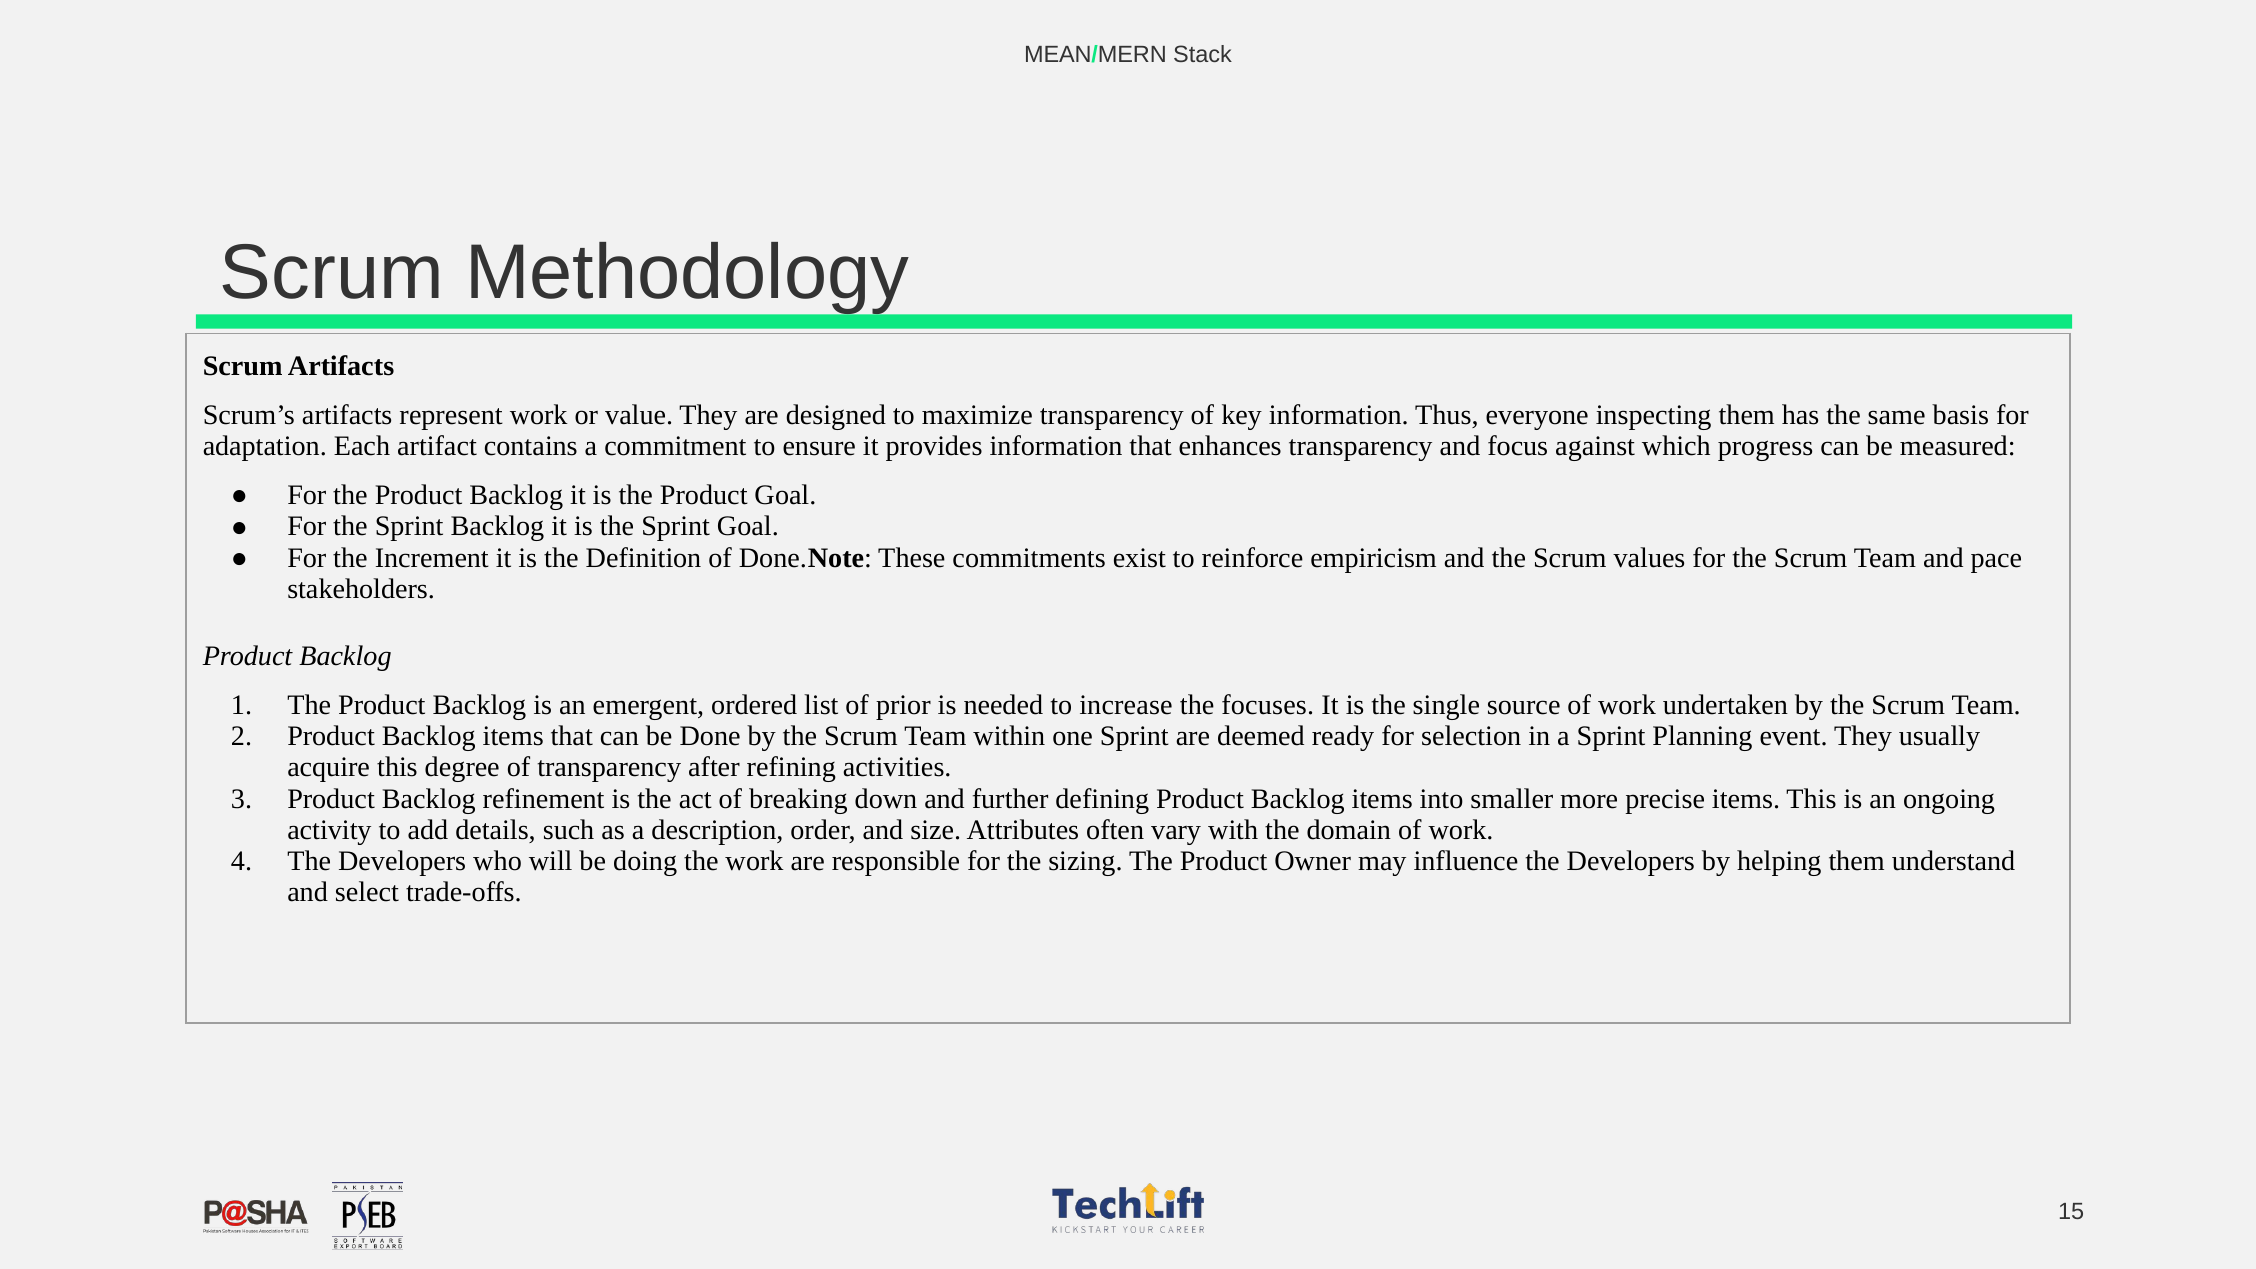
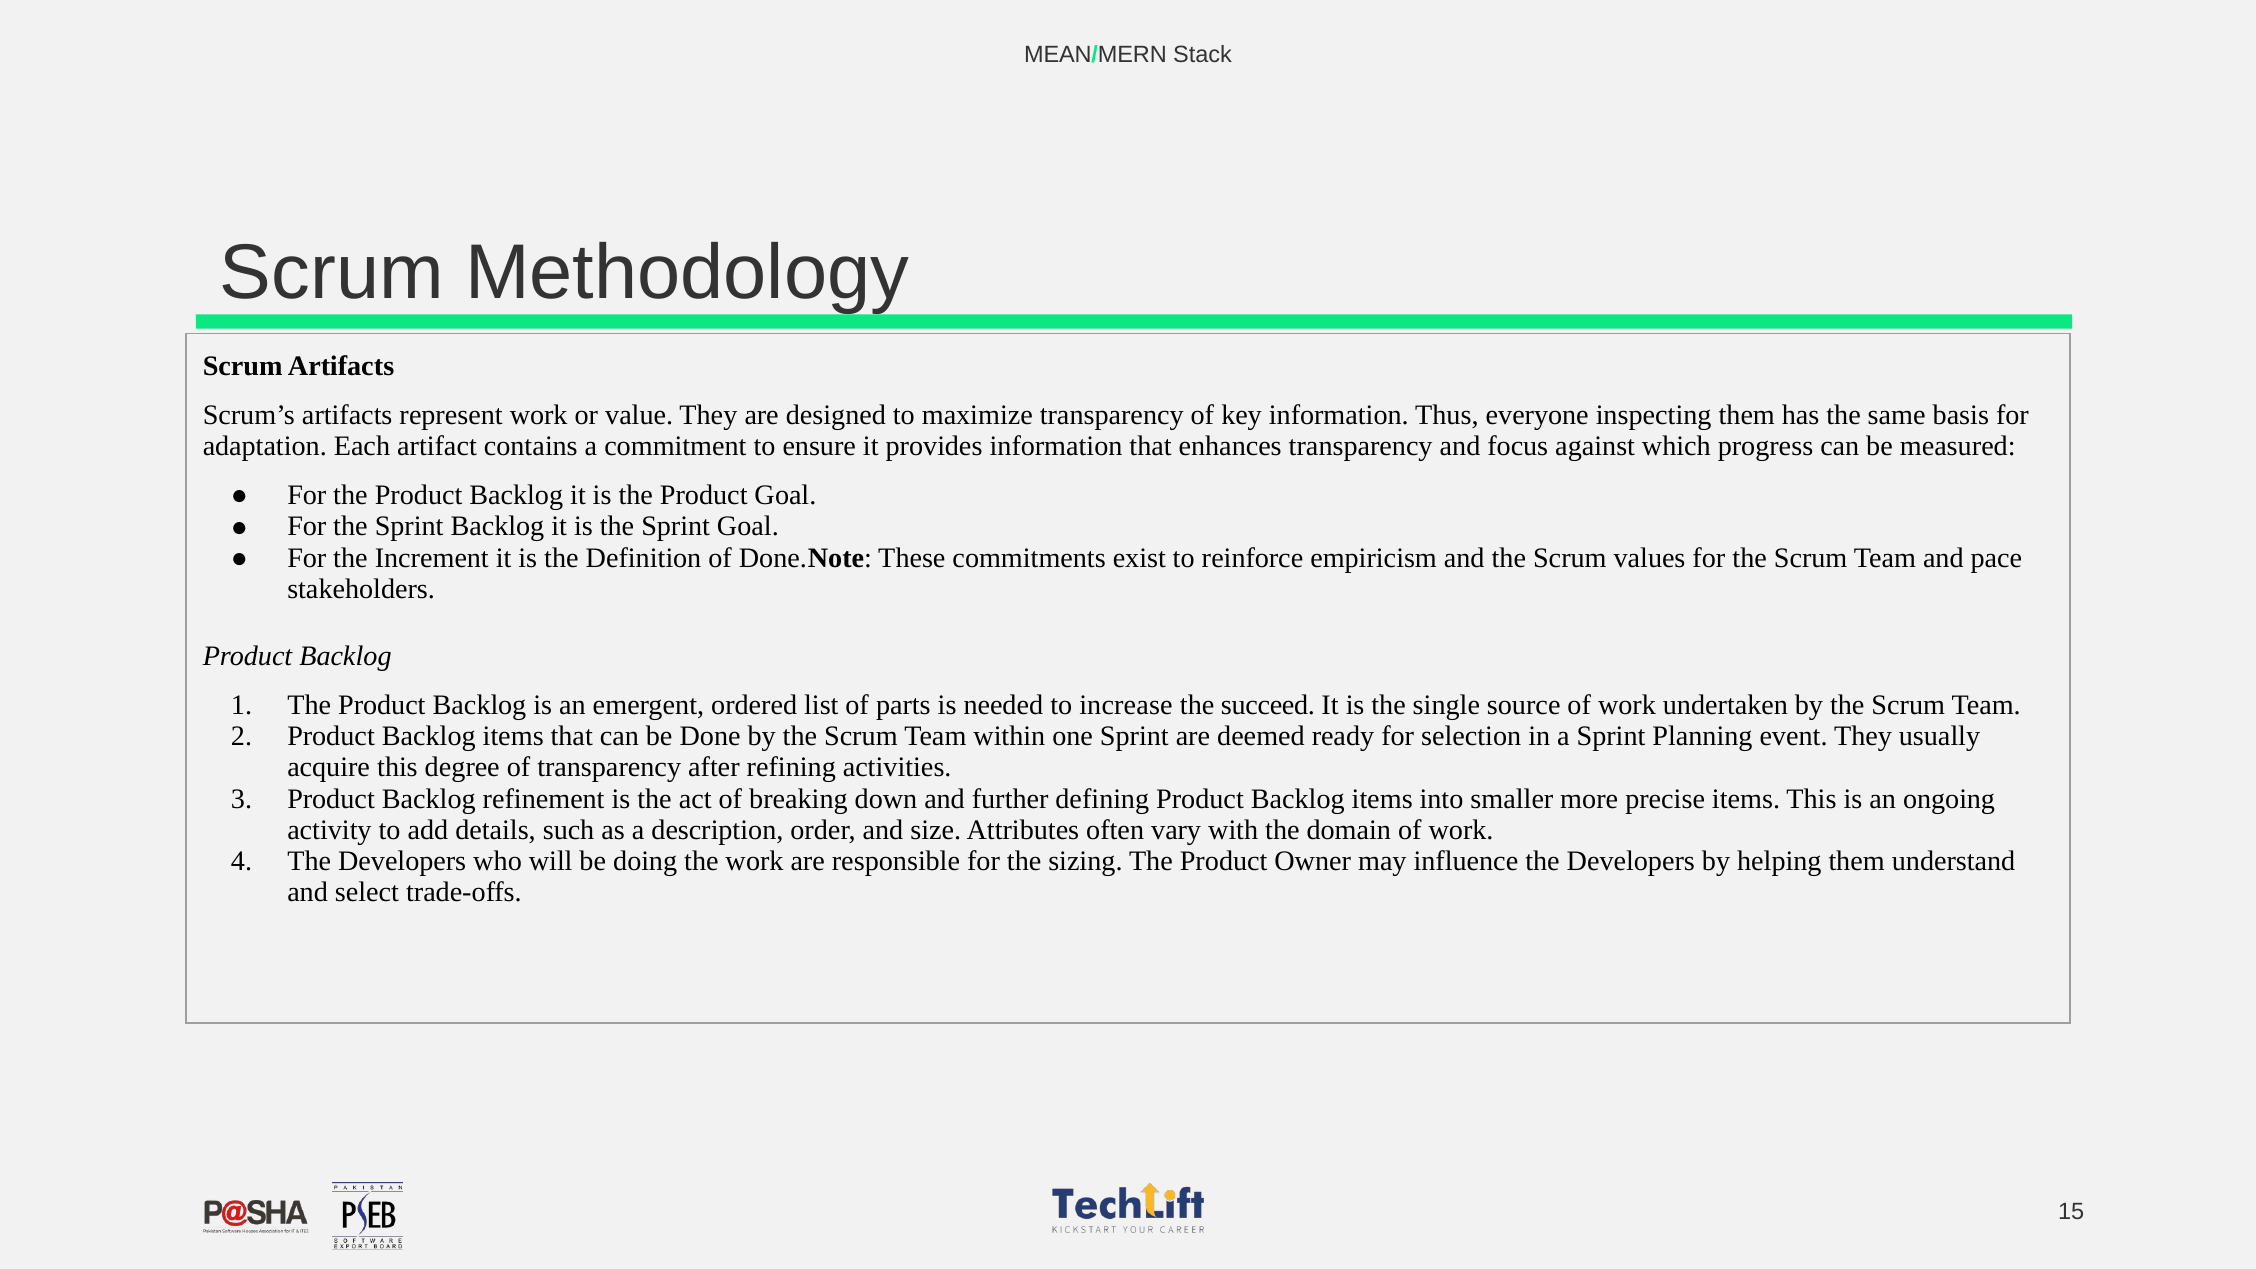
prior: prior -> parts (903, 705)
focuses: focuses -> succeed (1268, 705)
